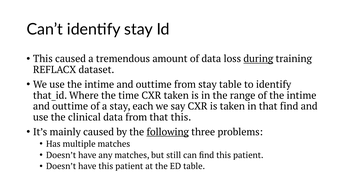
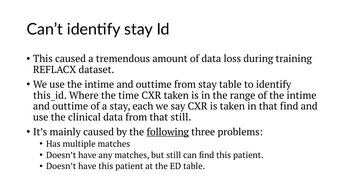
during underline: present -> none (258, 59)
that_id: that_id -> this_id (50, 95)
that this: this -> still (181, 117)
